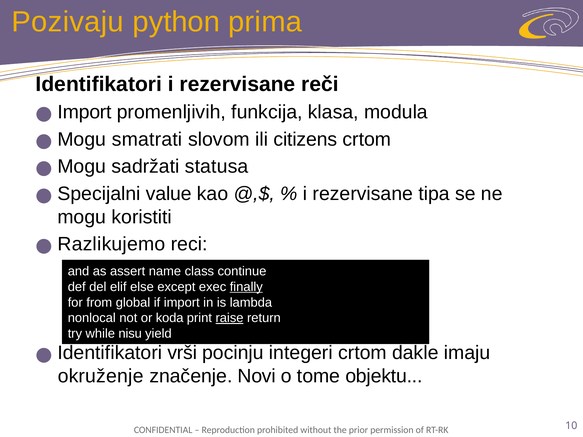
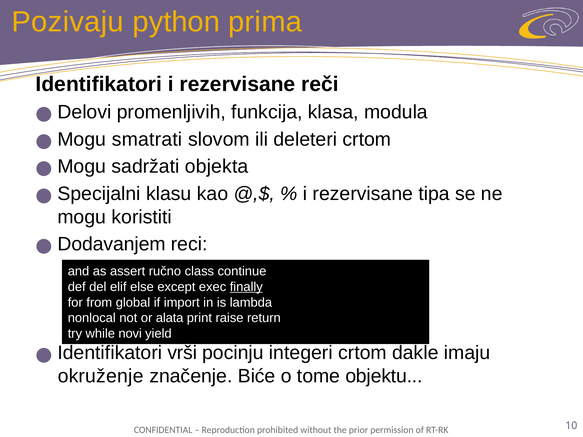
Import: Import -> Delovi (84, 112)
citizens: citizens -> deleteri (305, 139)
statusa: statusa -> objekta (217, 167)
value: value -> klasu (169, 194)
Razlikujemo: Razlikujemo -> Dodavanjem (112, 244)
name: name -> ručno (165, 272)
koda: koda -> alata (170, 318)
raise underline: present -> none (230, 318)
nisu: nisu -> novi (130, 334)
Novi: Novi -> Biće (257, 376)
